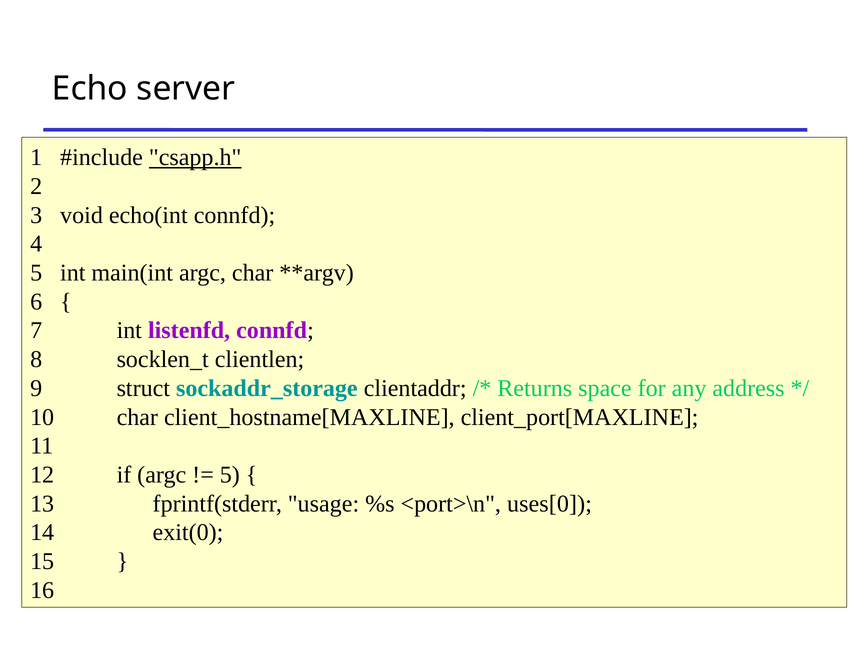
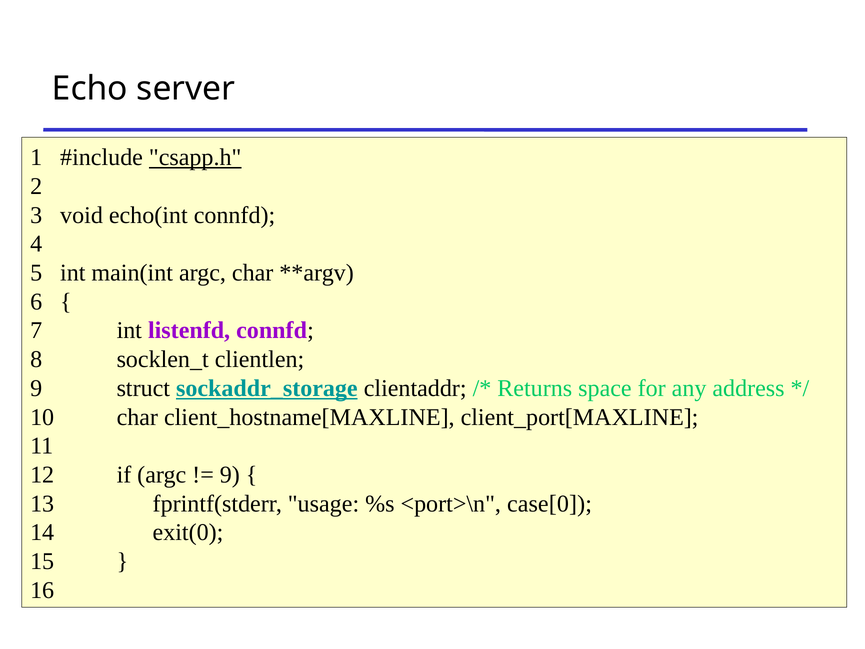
sockaddr_storage underline: none -> present (267, 388)
5: 5 -> 9 (230, 475)
uses[0: uses[0 -> case[0 (549, 503)
